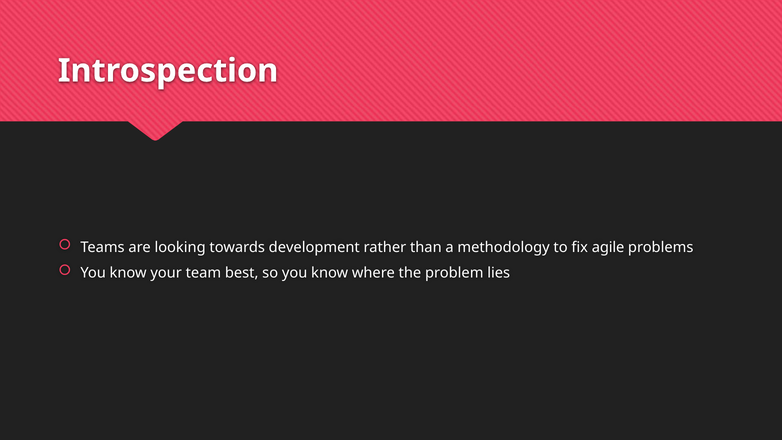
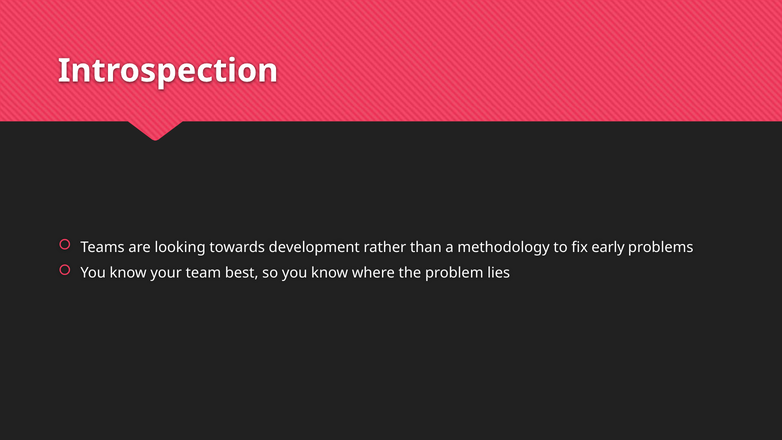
agile: agile -> early (608, 247)
